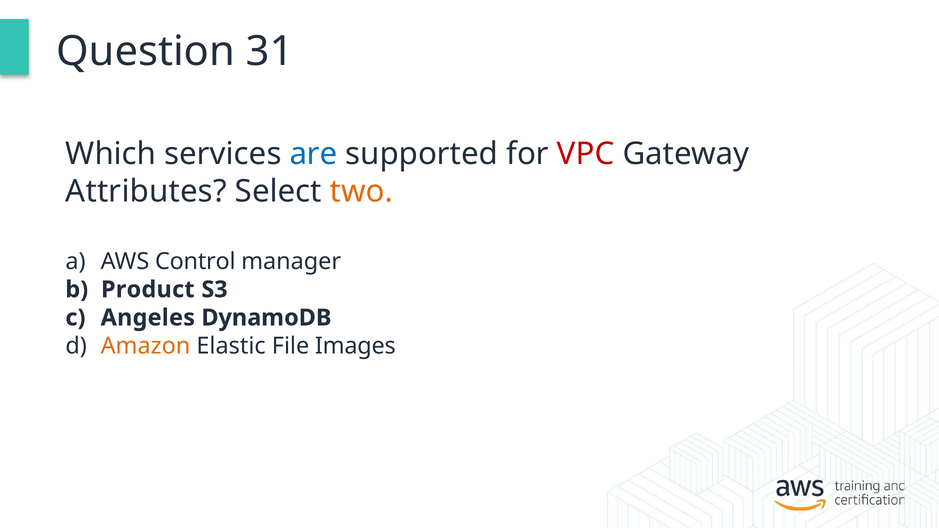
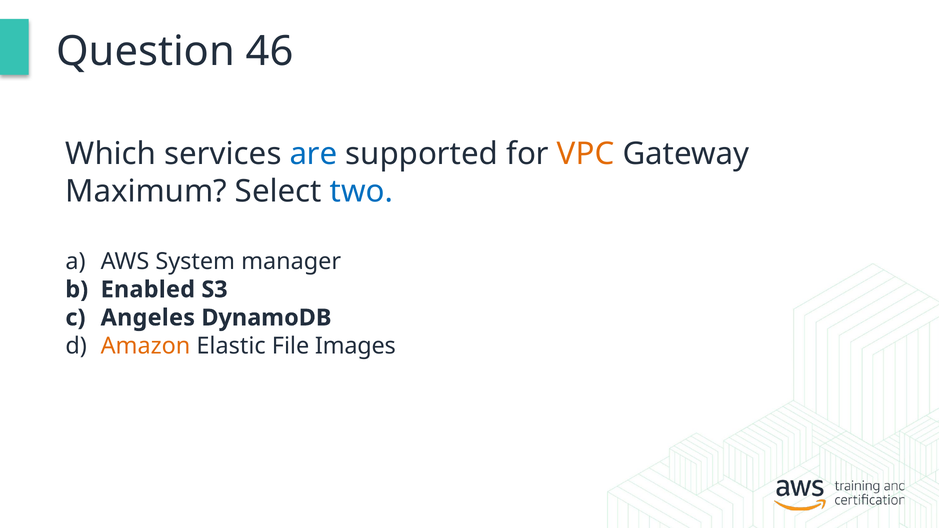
31: 31 -> 46 (270, 52)
VPC colour: red -> orange (586, 154)
Attributes: Attributes -> Maximum (146, 192)
two colour: orange -> blue (361, 192)
Control: Control -> System (195, 261)
Product: Product -> Enabled (148, 290)
